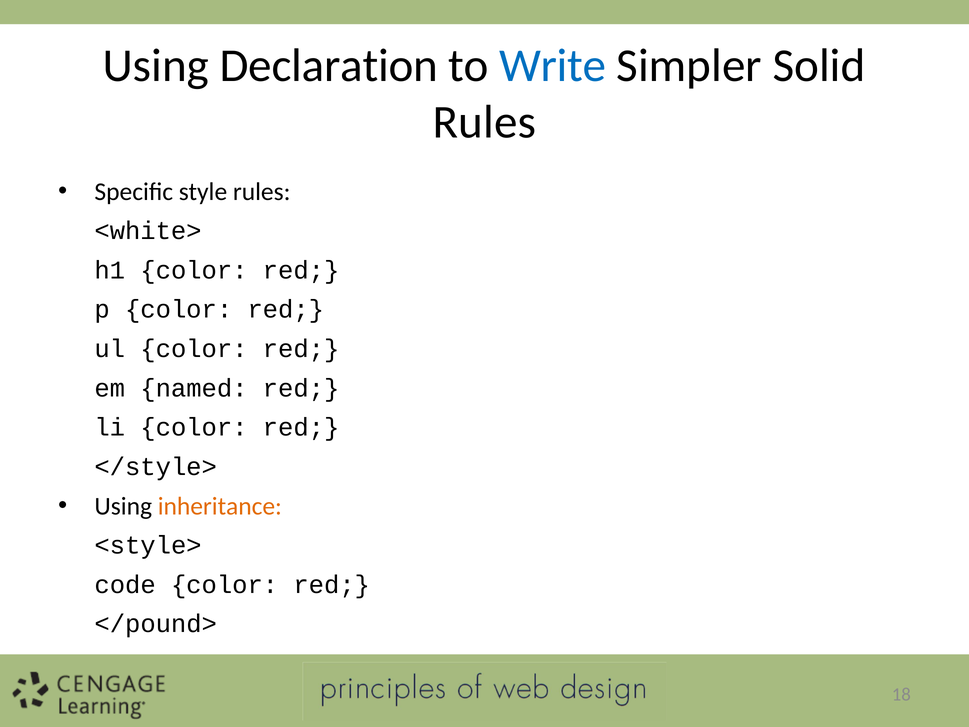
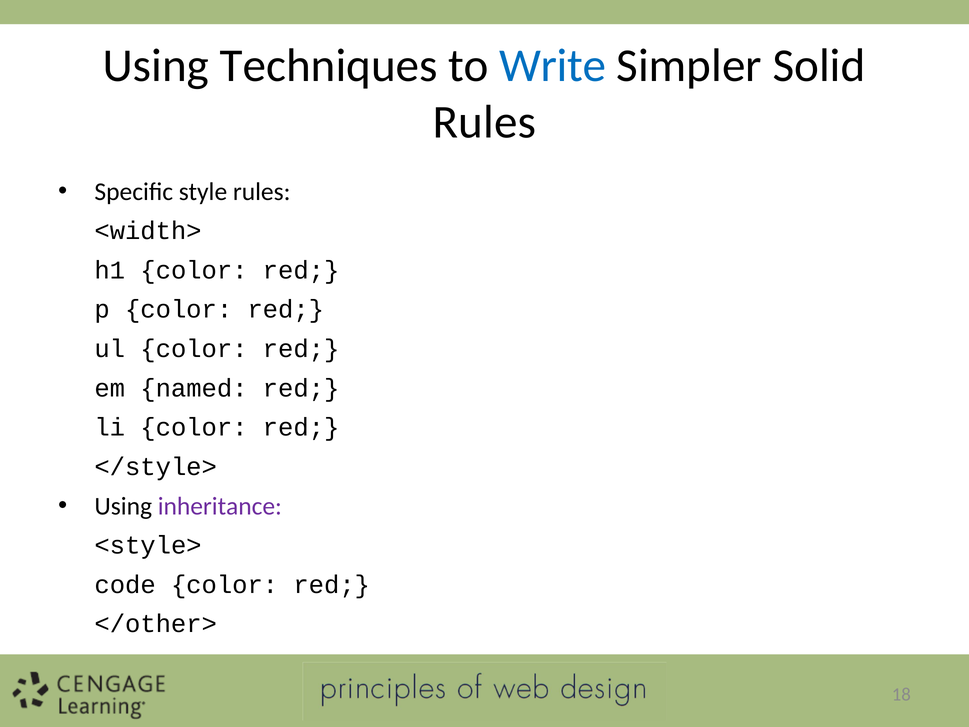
Declaration: Declaration -> Techniques (329, 65)
<white>: <white> -> <width> (148, 231)
inheritance colour: orange -> purple (220, 506)
</pound>: </pound> -> </other> (156, 624)
